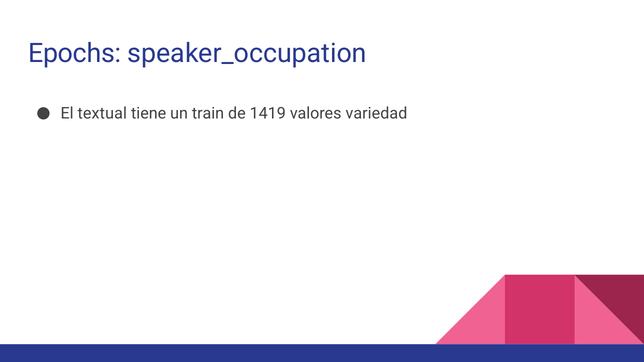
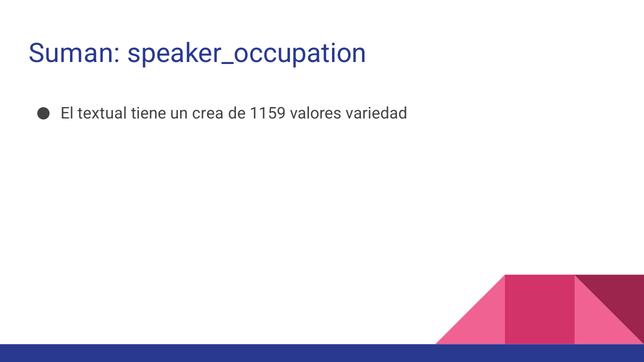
Epochs: Epochs -> Suman (74, 53)
train: train -> crea (208, 113)
1419: 1419 -> 1159 (268, 113)
